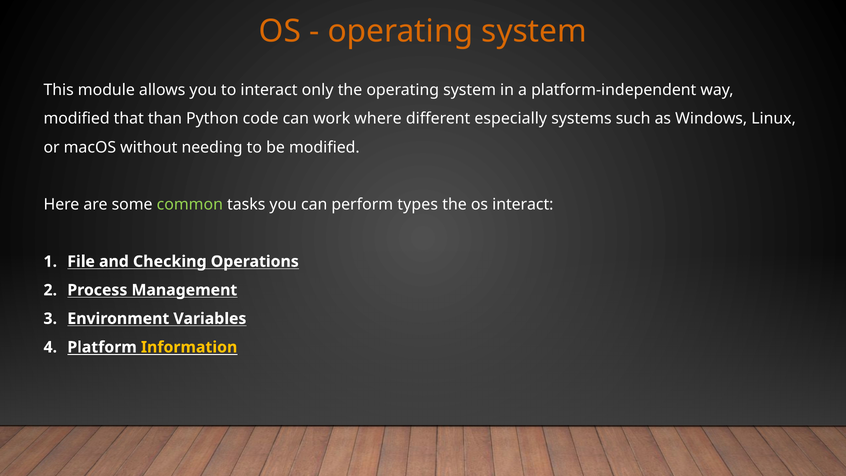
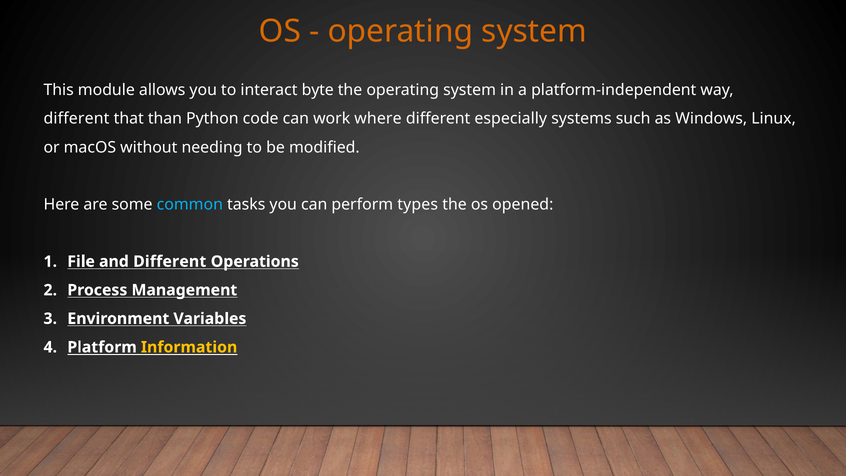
only: only -> byte (318, 90)
modified: modified -> different (76, 119)
common colour: light green -> light blue (190, 204)
os interact: interact -> opened (523, 204)
and Checking: Checking -> Different (170, 261)
